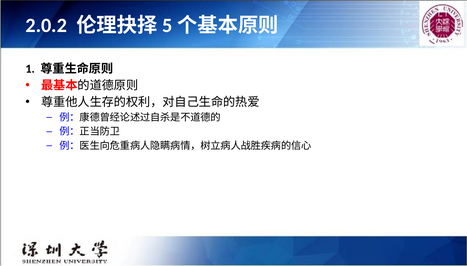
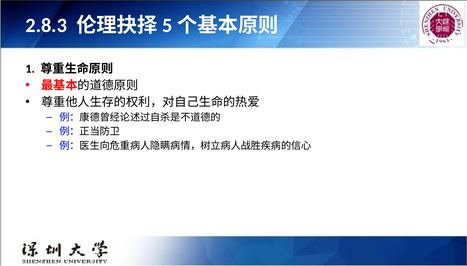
2.0.2: 2.0.2 -> 2.8.3 (46, 25)
